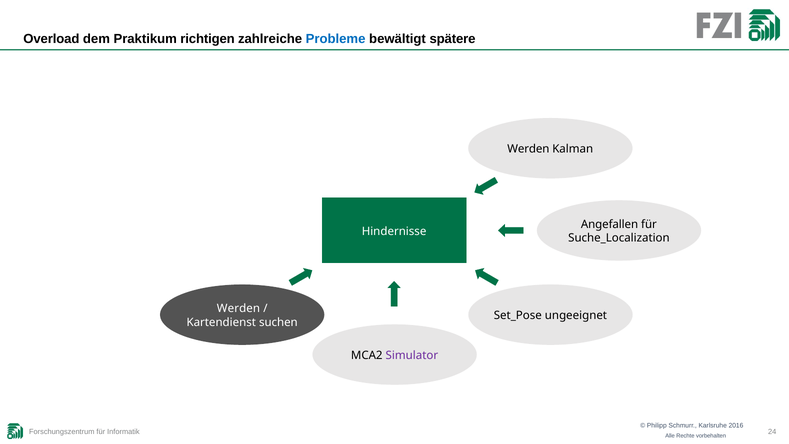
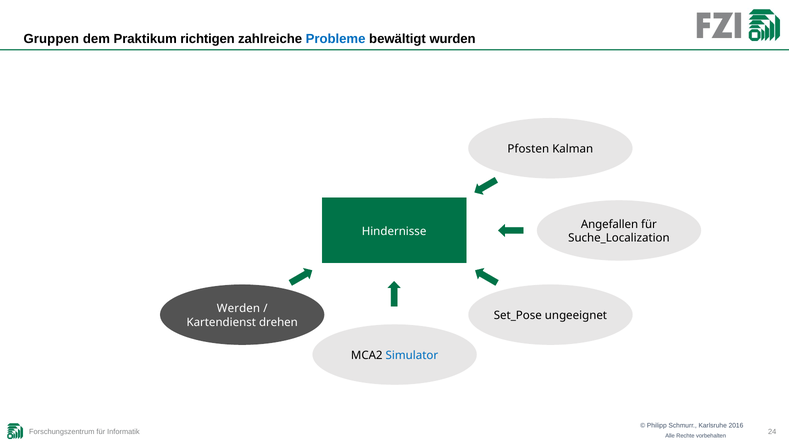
Overload: Overload -> Gruppen (51, 39)
spätere: spätere -> wurden (453, 39)
Werden: Werden -> Pfosten (528, 149)
suchen: suchen -> drehen (278, 322)
Simulator colour: purple -> blue (412, 355)
